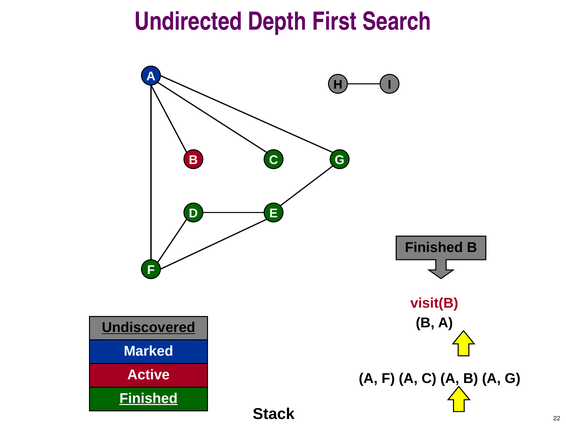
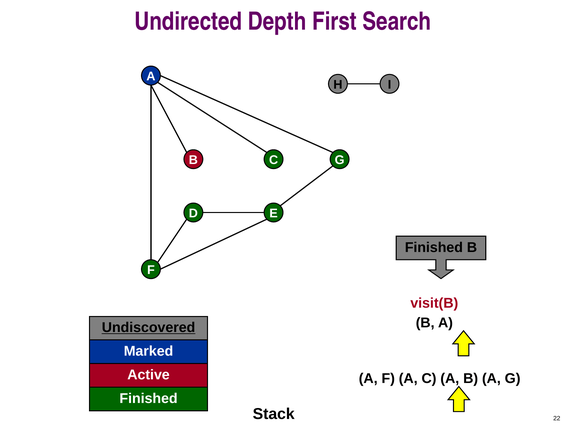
Finished underline: present -> none (149, 398)
